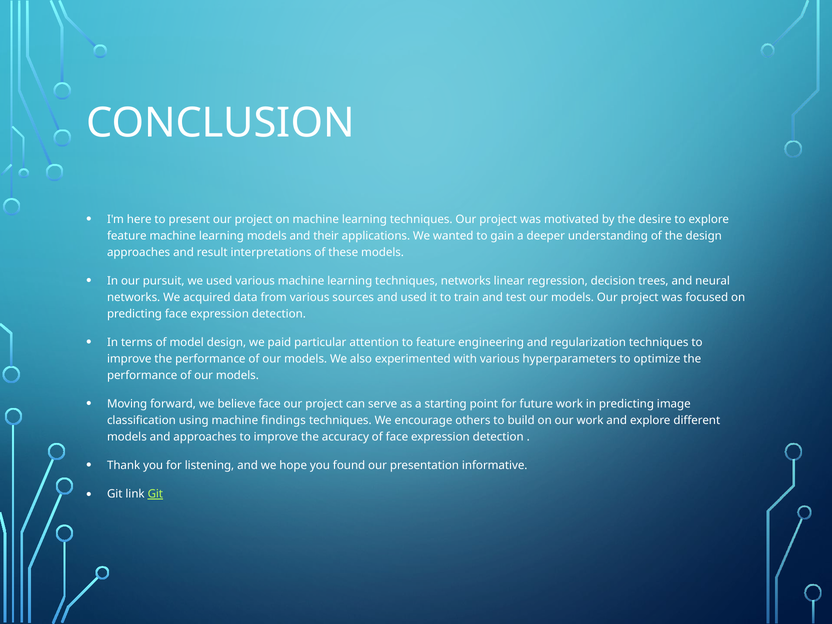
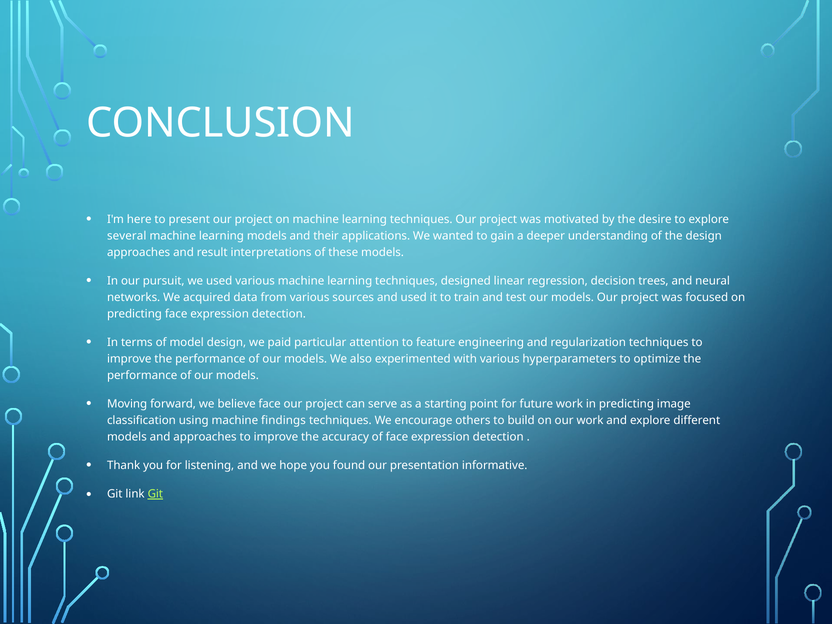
feature: feature -> several (127, 236)
techniques networks: networks -> designed (466, 281)
